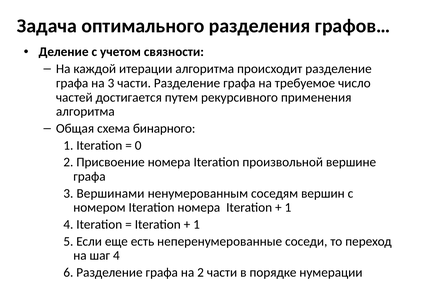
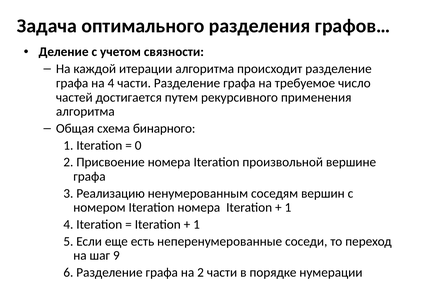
на 3: 3 -> 4 (111, 83)
Вершинами: Вершинами -> Реализацию (111, 193)
шаг 4: 4 -> 9 (116, 256)
